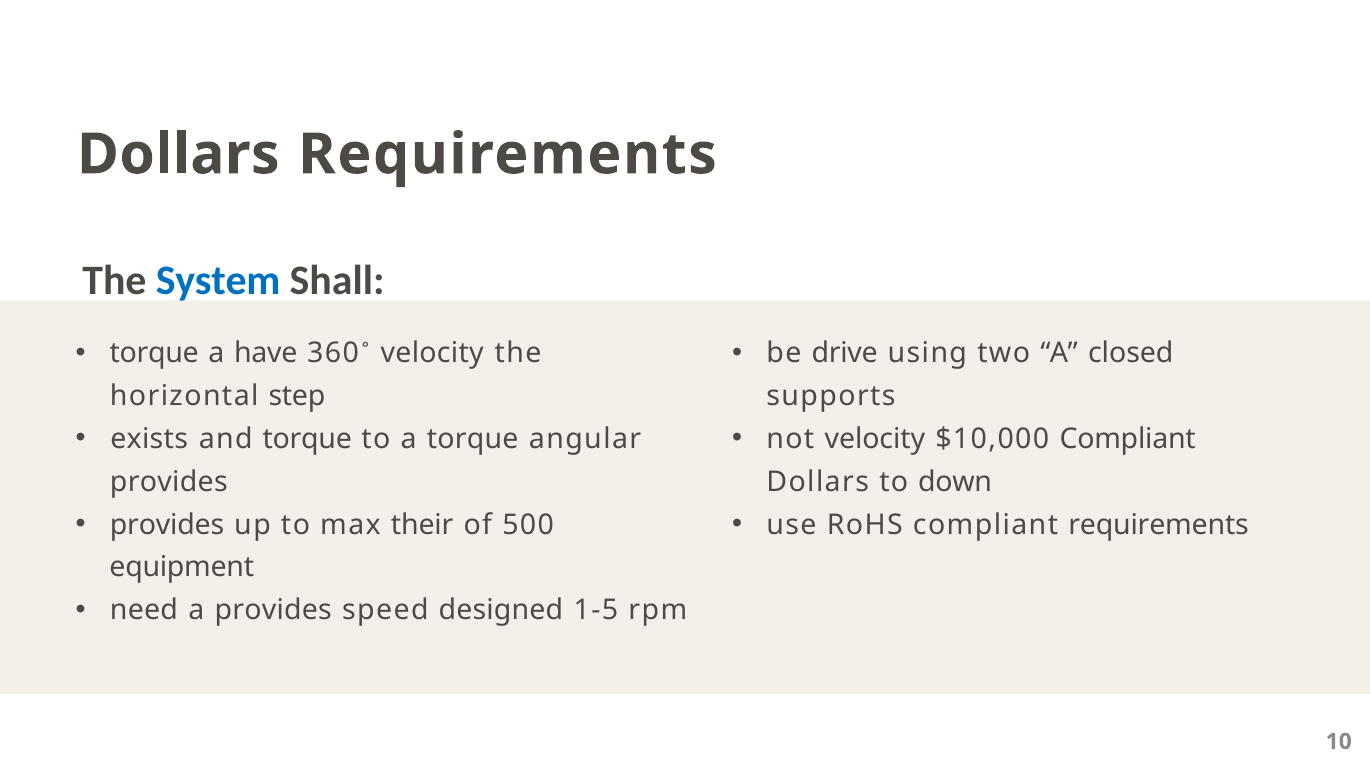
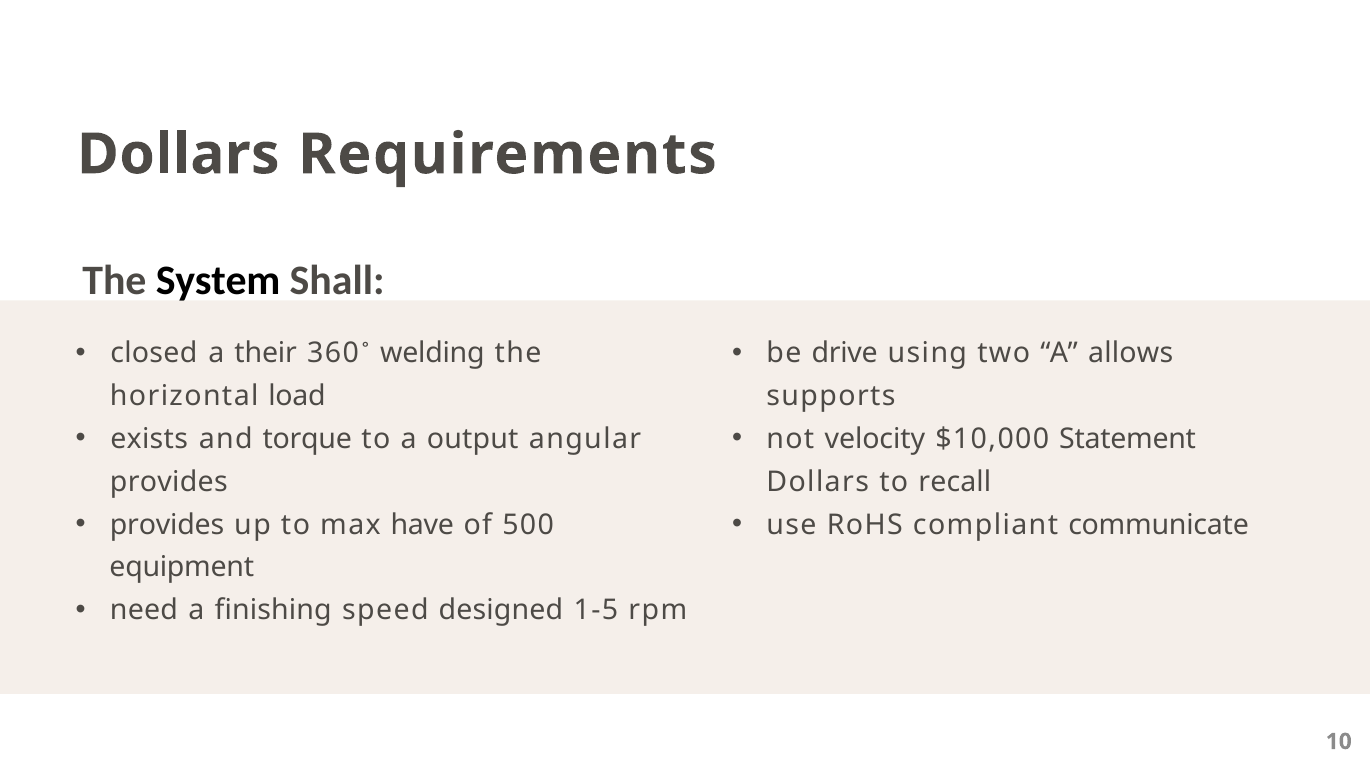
System colour: blue -> black (218, 281)
torque: torque -> closed (154, 353)
have: have -> their (266, 353)
velocity: velocity -> welding (432, 353)
closed: closed -> allows (1131, 353)
step: step -> load (297, 396)
a torque: torque -> output (473, 439)
$10,000 Compliant: Compliant -> Statement (1128, 439)
down: down -> recall (955, 482)
their: their -> have (422, 524)
compliant requirements: requirements -> communicate (1159, 525)
a provides: provides -> finishing (273, 610)
